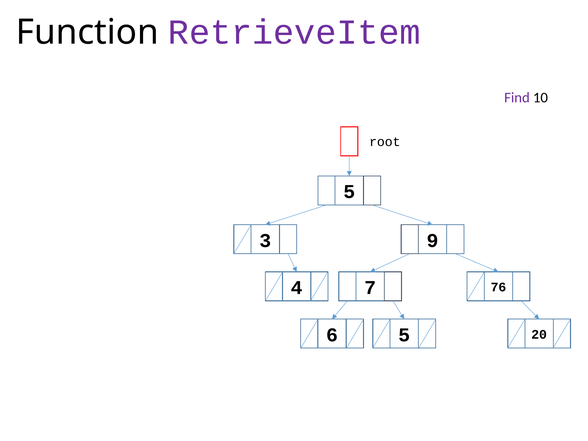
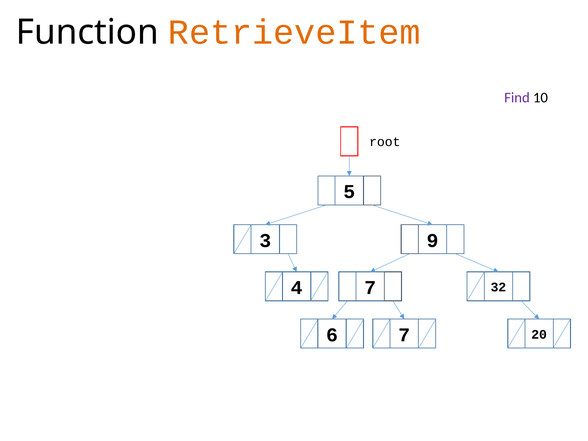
RetrieveItem colour: purple -> orange (294, 32)
76: 76 -> 32 (498, 287)
6 5: 5 -> 7 (404, 335)
